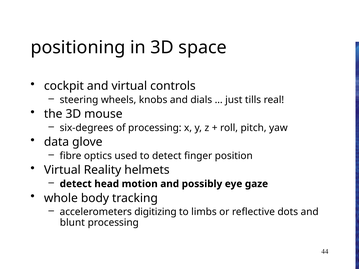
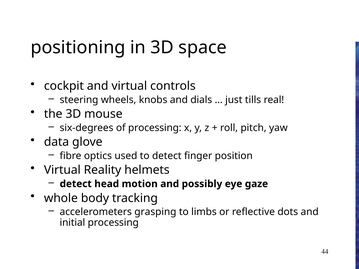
digitizing: digitizing -> grasping (155, 212)
blunt: blunt -> initial (72, 223)
